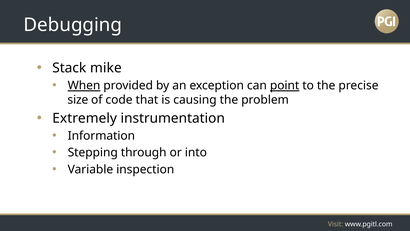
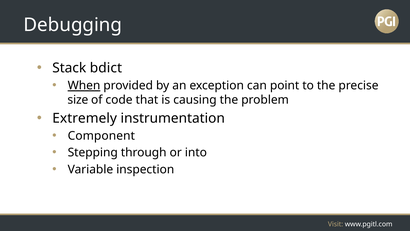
mike: mike -> bdict (106, 68)
point underline: present -> none (285, 86)
Information: Information -> Component (101, 136)
